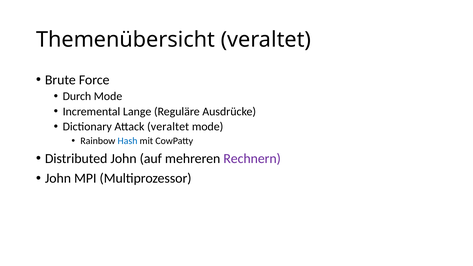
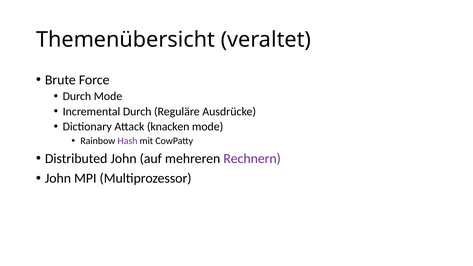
Incremental Lange: Lange -> Durch (137, 112)
Attack veraltet: veraltet -> knacken (168, 127)
Hash colour: blue -> purple (128, 141)
